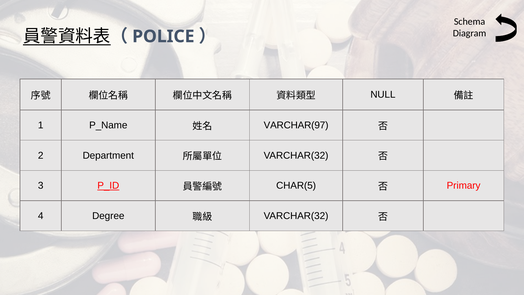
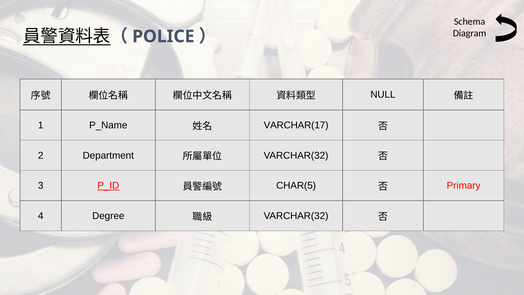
VARCHAR(97: VARCHAR(97 -> VARCHAR(17 (296, 125)
